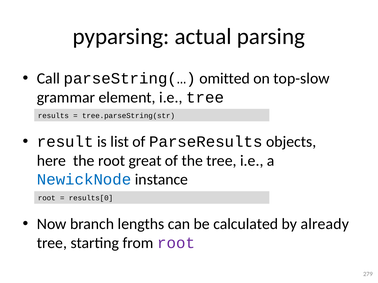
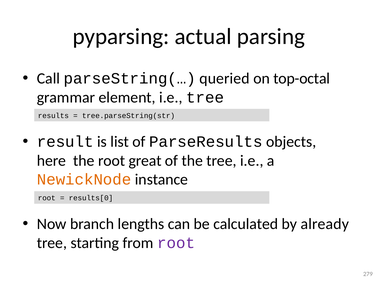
omitted: omitted -> queried (225, 79)
top-slow: top-slow -> top-octal (302, 79)
NewickNode colour: blue -> orange (84, 180)
